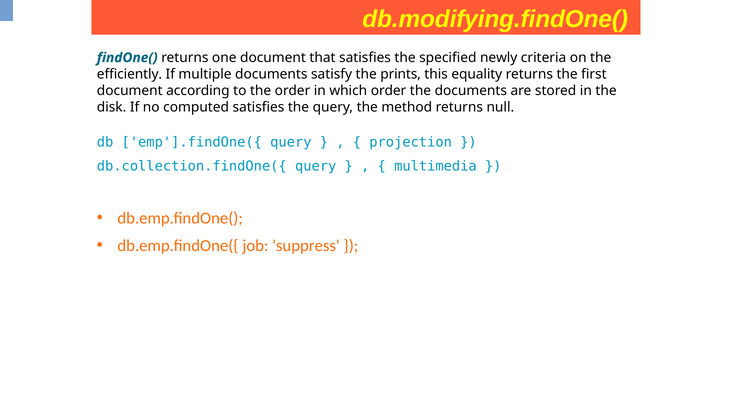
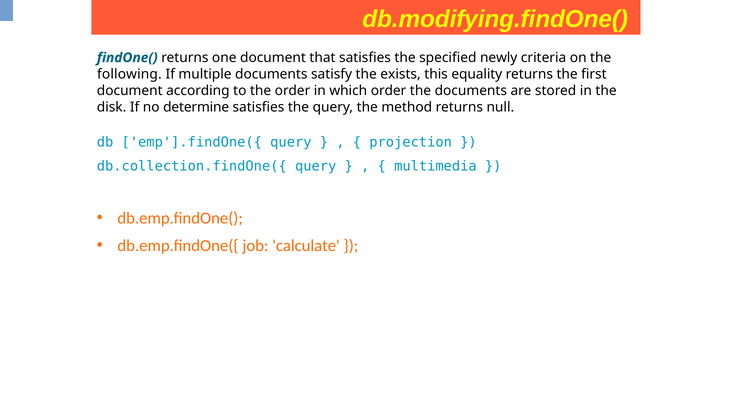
efficiently: efficiently -> following (129, 74)
prints: prints -> exists (401, 74)
computed: computed -> determine (196, 107)
suppress: suppress -> calculate (306, 246)
